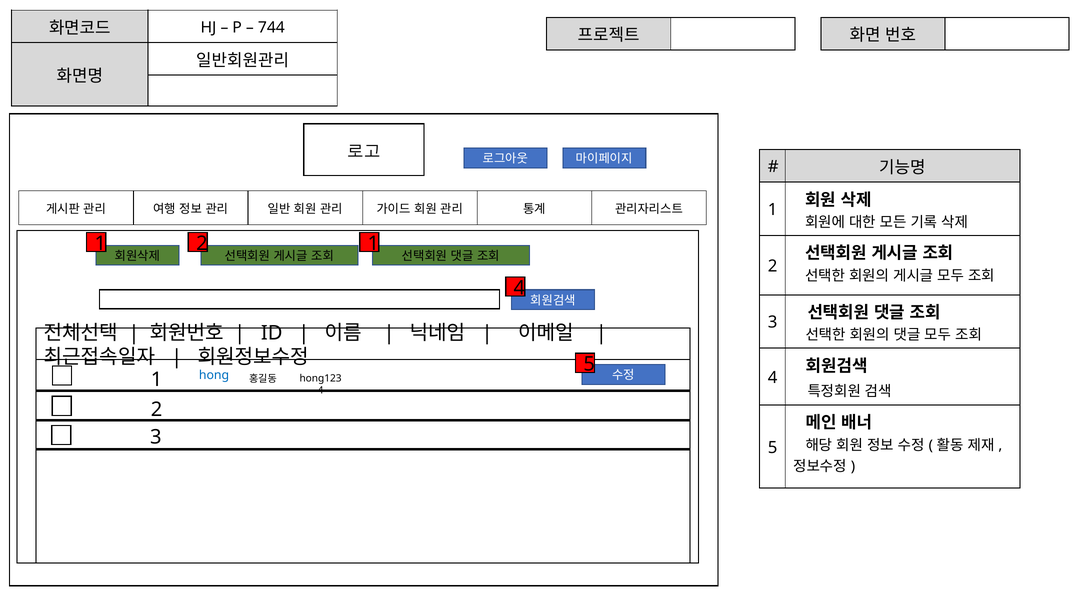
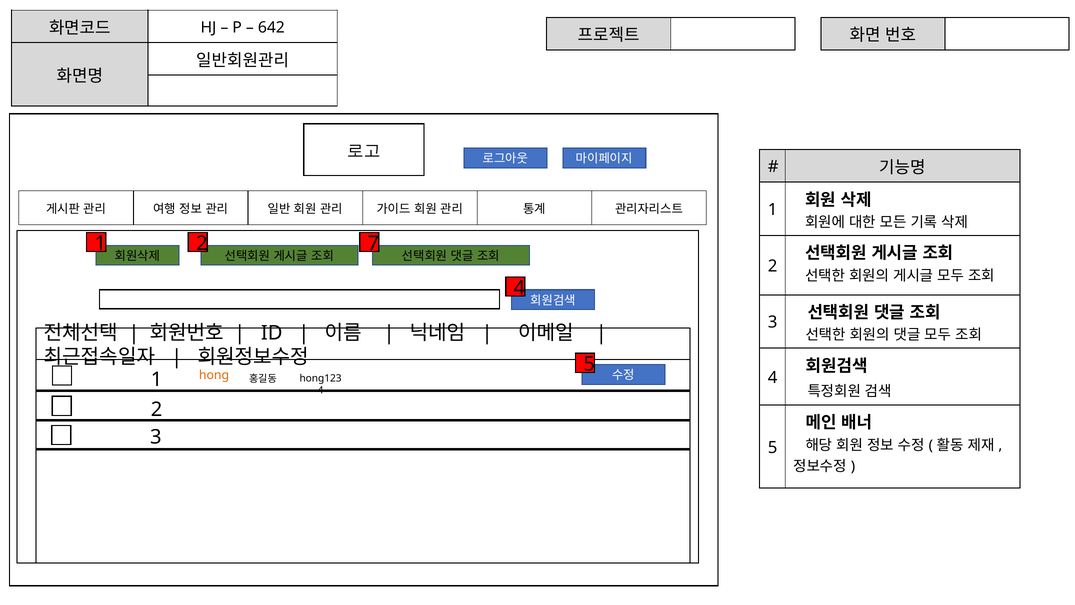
744: 744 -> 642 (271, 27)
2 1: 1 -> 7 (373, 243)
hong colour: blue -> orange (214, 375)
